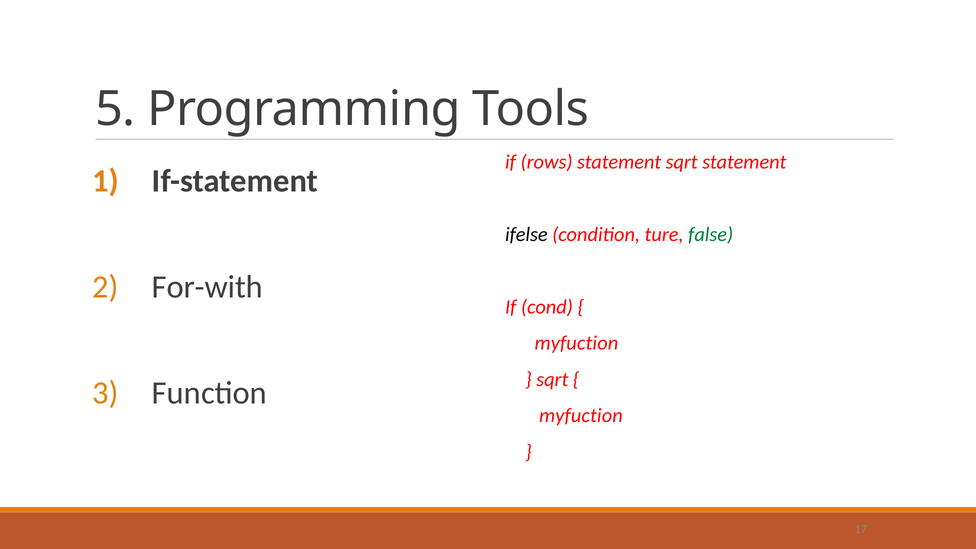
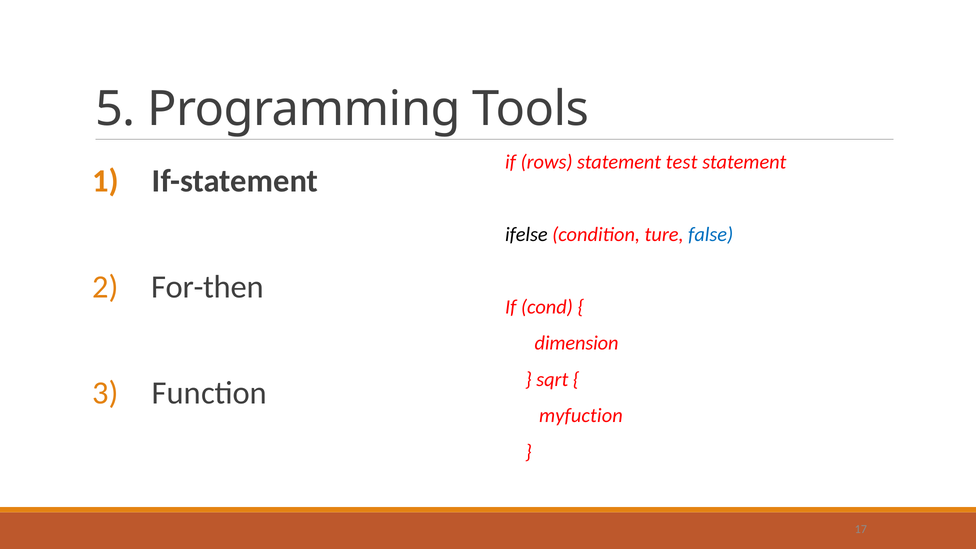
statement sqrt: sqrt -> test (682, 162)
false colour: green -> blue (711, 235)
For-with: For-with -> For-then (207, 287)
myfuction: myfuction -> dimension (577, 343)
